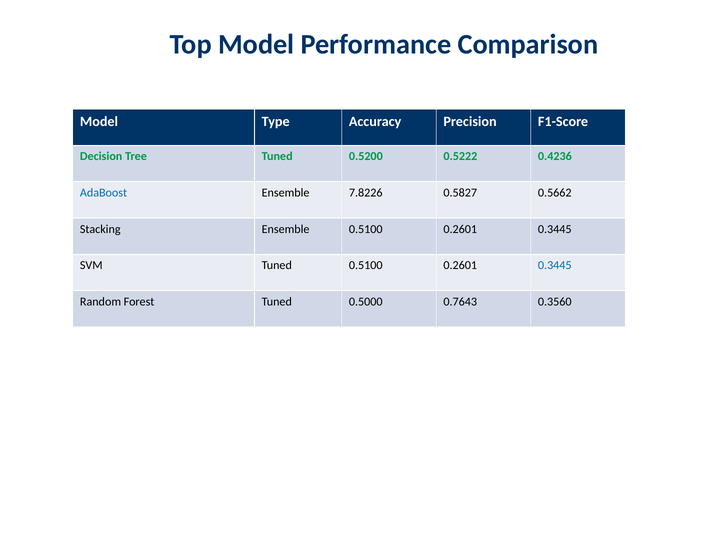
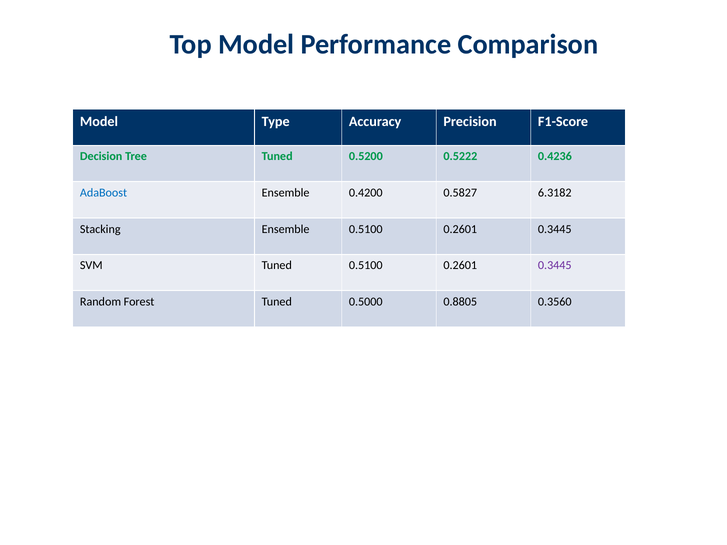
7.8226: 7.8226 -> 0.4200 (366, 193)
0.5662: 0.5662 -> 6.3182 (555, 193)
0.3445 colour: blue -> purple (555, 266)
0.7643: 0.7643 -> 0.8805 (460, 302)
